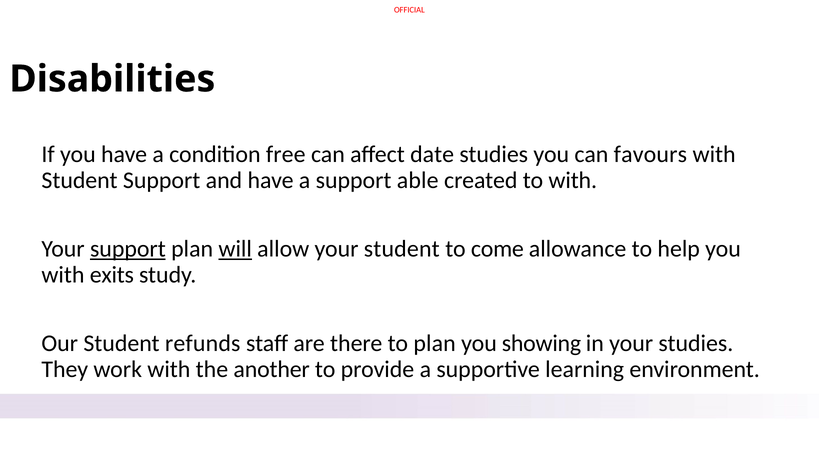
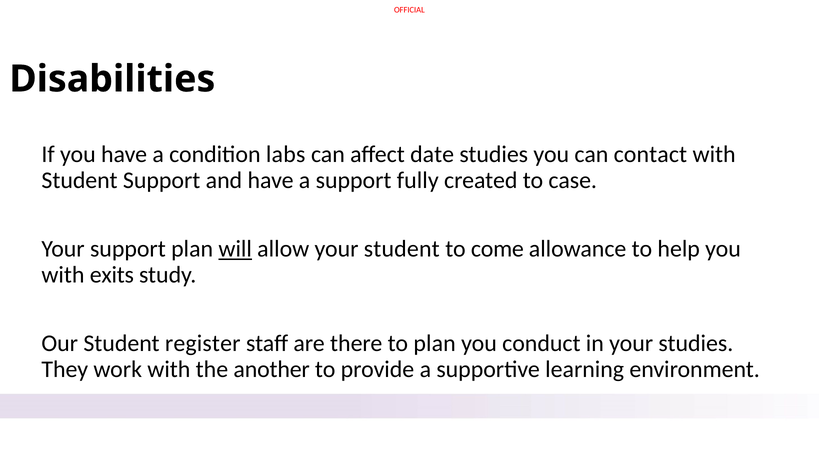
free: free -> labs (286, 154)
favours: favours -> contact (650, 154)
able: able -> fully (418, 180)
to with: with -> case (573, 180)
support underline: present -> none (128, 249)
refunds: refunds -> register (203, 343)
showing: showing -> conduct (541, 343)
